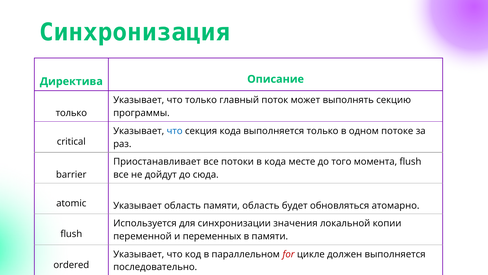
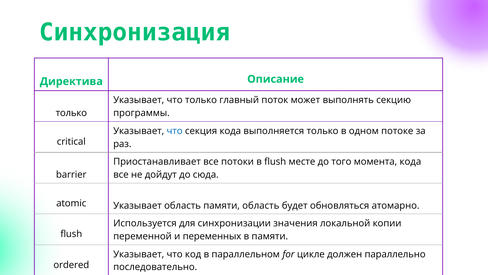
в кода: кода -> flush (275, 161)
момента flush: flush -> кода (410, 161)
for colour: red -> black (289, 254)
должен выполняется: выполняется -> параллельно (395, 254)
